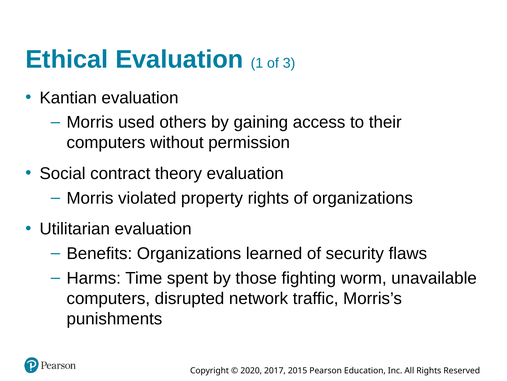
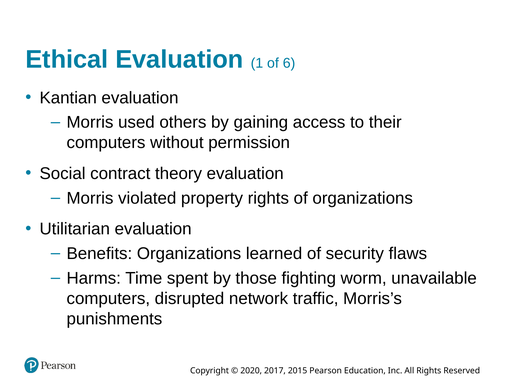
3: 3 -> 6 (289, 63)
